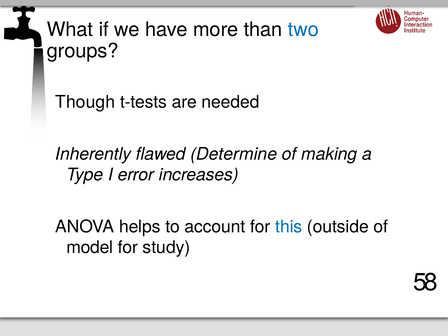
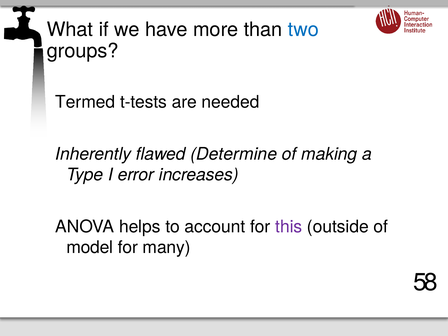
Though: Though -> Termed (85, 102)
this colour: blue -> purple (289, 227)
study: study -> many (167, 248)
